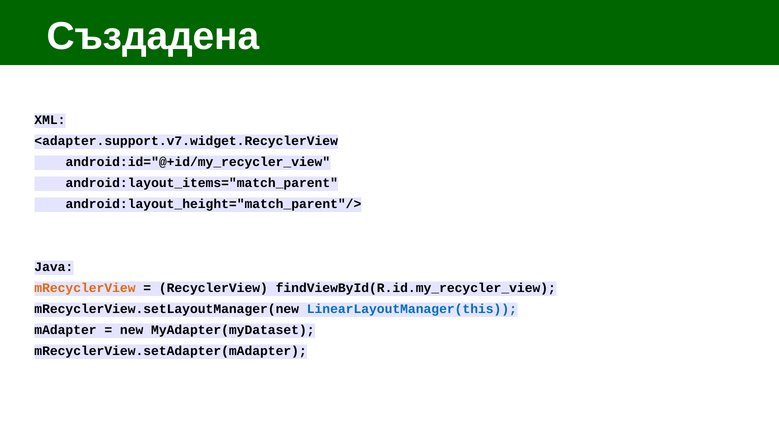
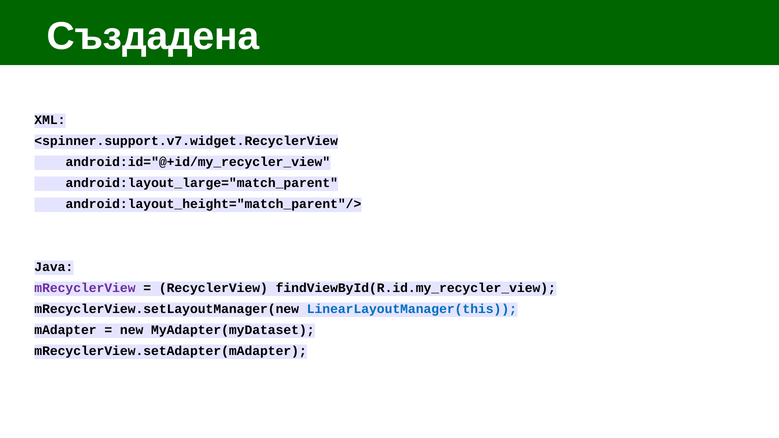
<adapter.support.v7.widget.RecyclerView: <adapter.support.v7.widget.RecyclerView -> <spinner.support.v7.widget.RecyclerView (186, 141)
android:layout_items="match_parent: android:layout_items="match_parent -> android:layout_large="match_parent (202, 183)
mRecyclerView colour: orange -> purple (85, 288)
